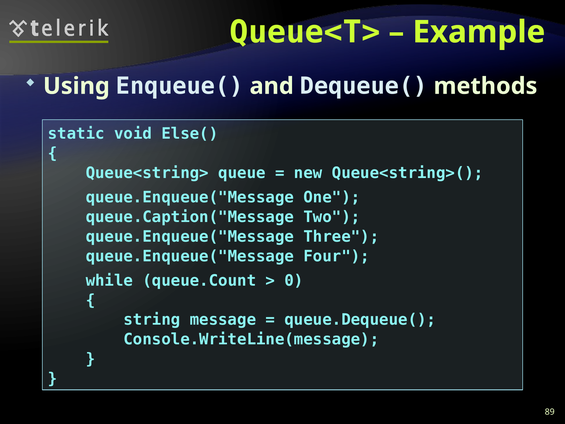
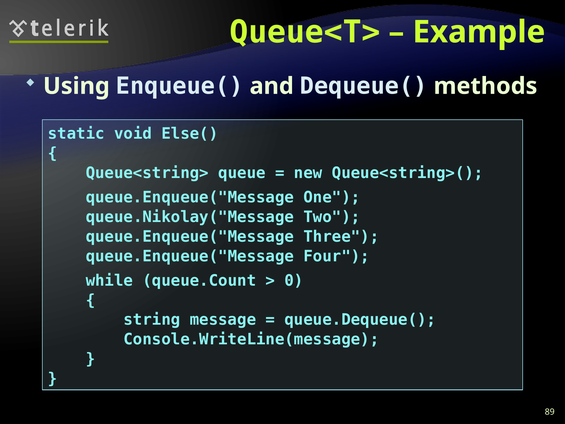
queue.Caption("Message: queue.Caption("Message -> queue.Nikolay("Message (190, 217)
